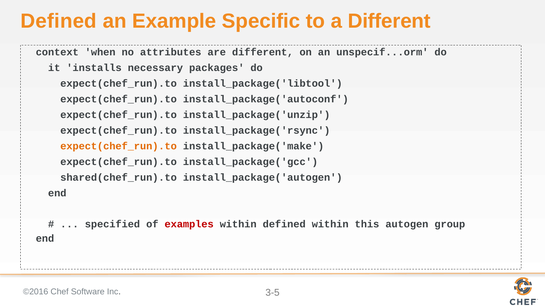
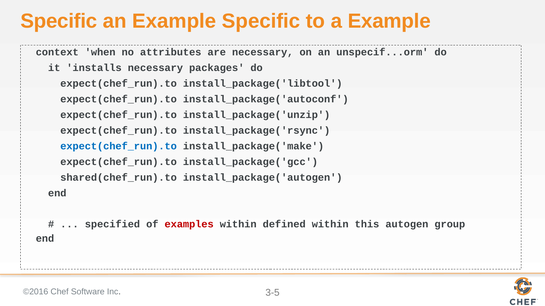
Defined: Defined -> Specific (59, 21)
a Different: Different -> Example (389, 21)
are different: different -> necessary (263, 52)
expect(chef_run).to colour: orange -> blue (119, 146)
